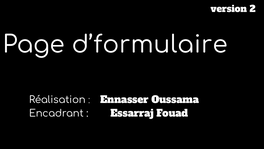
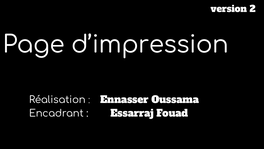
d’formulaire: d’formulaire -> d’impression (150, 45)
